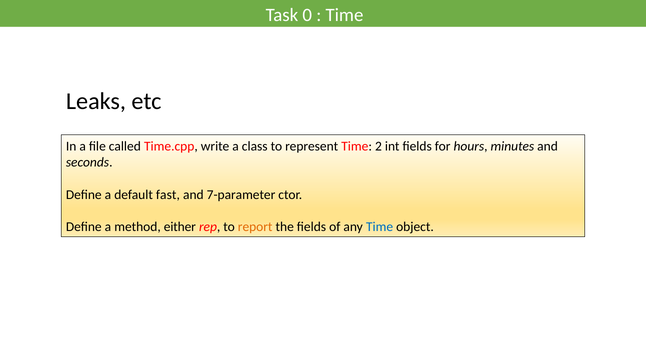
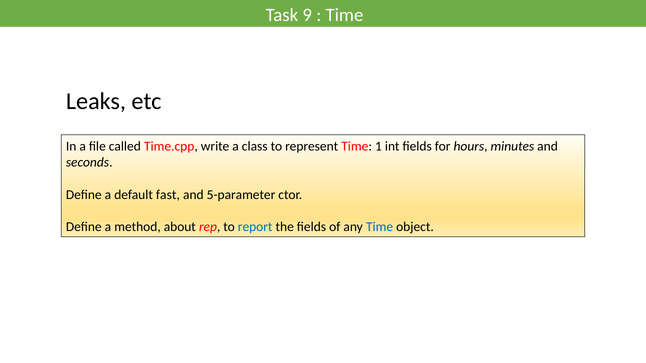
0: 0 -> 9 (307, 15)
2: 2 -> 1 (378, 146)
7-parameter: 7-parameter -> 5-parameter (241, 195)
either: either -> about (180, 227)
report colour: orange -> blue (255, 227)
